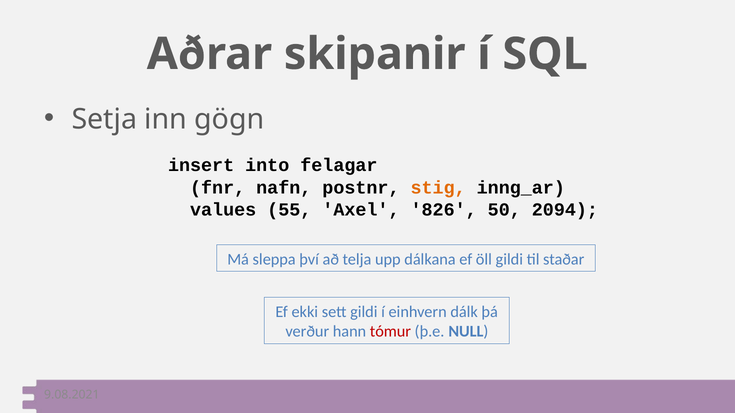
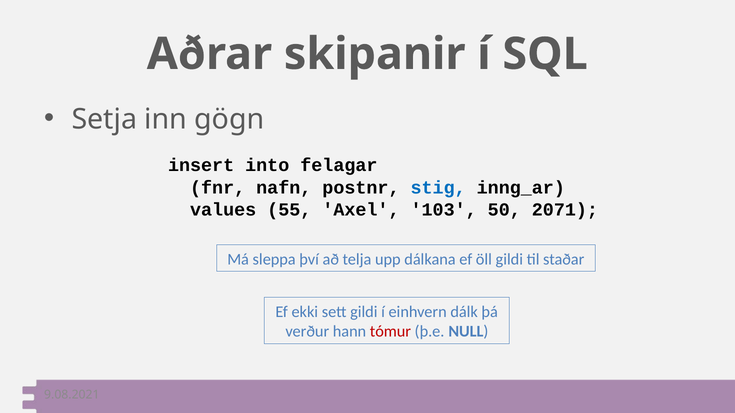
stig colour: orange -> blue (438, 188)
826: 826 -> 103 (444, 210)
2094: 2094 -> 2071 (565, 210)
